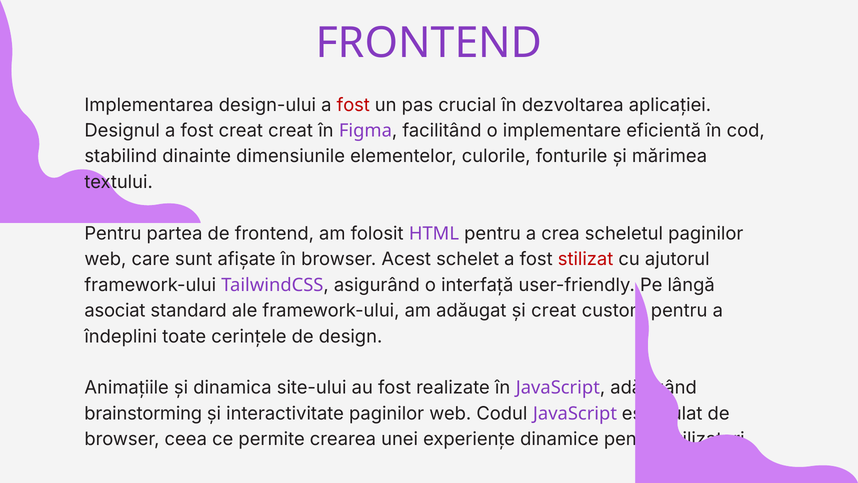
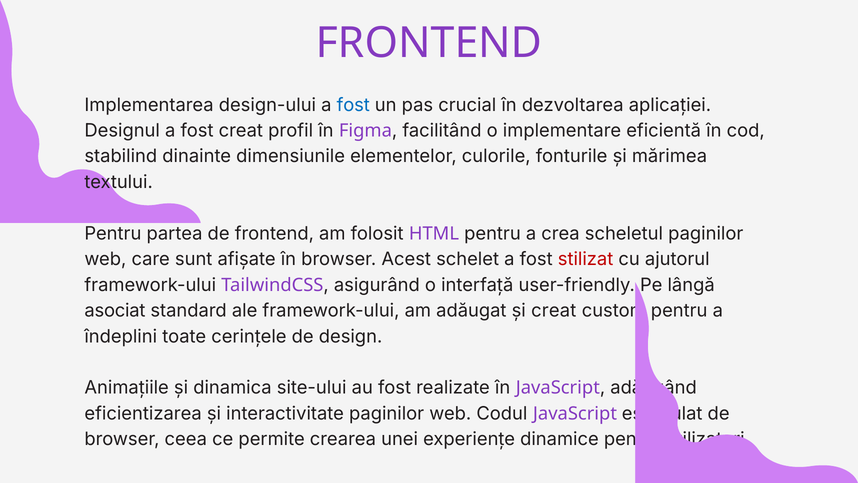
fost colour: red -> blue (353, 105)
creat creat: creat -> profil (291, 131)
brainstorming: brainstorming -> eficientizarea (143, 413)
